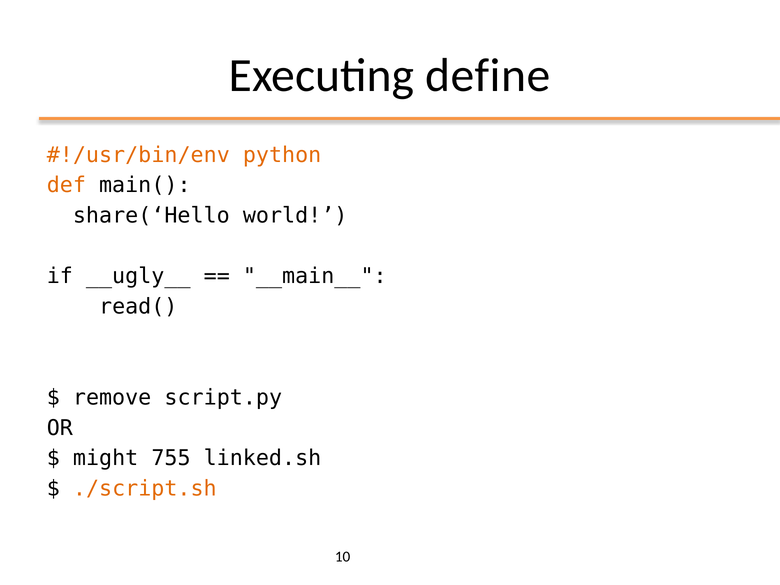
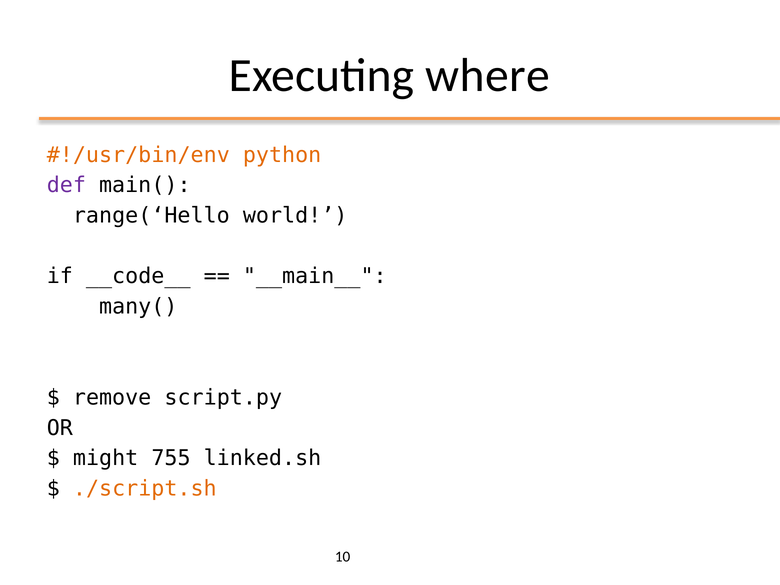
define: define -> where (488, 76)
def colour: orange -> purple (66, 185)
share(‘Hello: share(‘Hello -> range(‘Hello (151, 216)
__ugly__: __ugly__ -> __code__ (138, 276)
read(: read( -> many( (138, 307)
